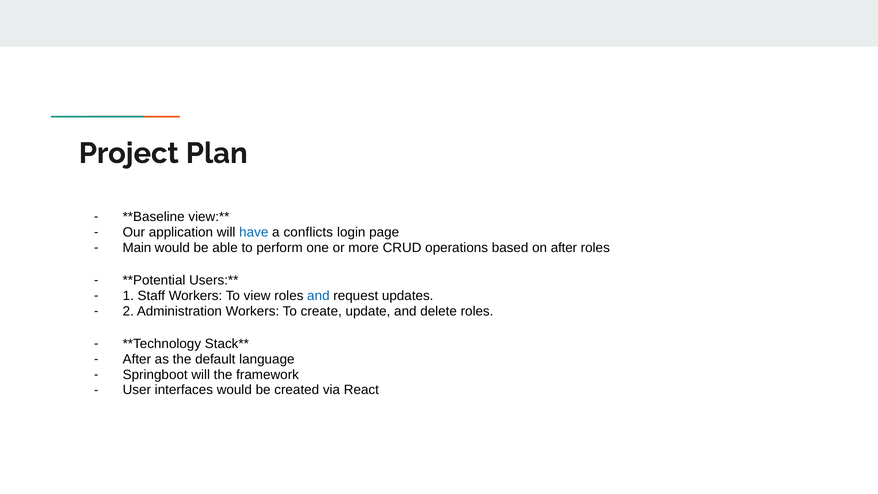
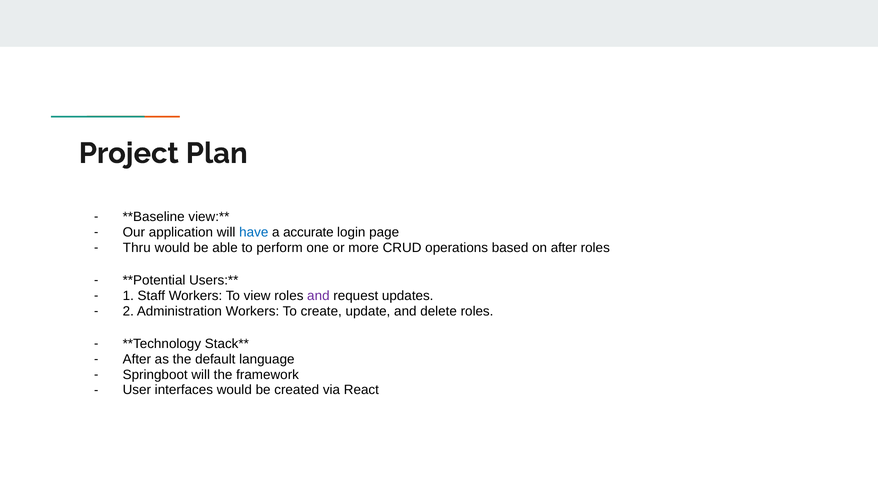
conflicts: conflicts -> accurate (308, 232)
Main: Main -> Thru (137, 248)
and colour: blue -> purple (318, 296)
